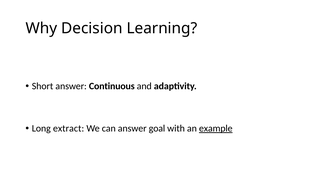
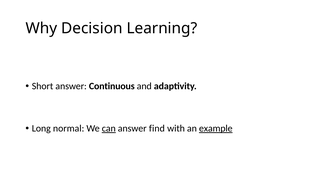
extract: extract -> normal (69, 128)
can underline: none -> present (109, 128)
goal: goal -> find (157, 128)
